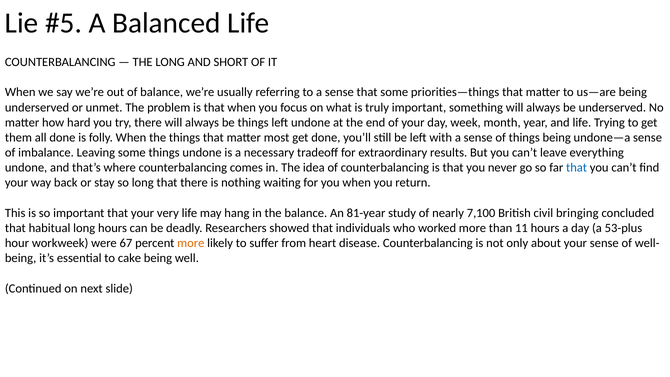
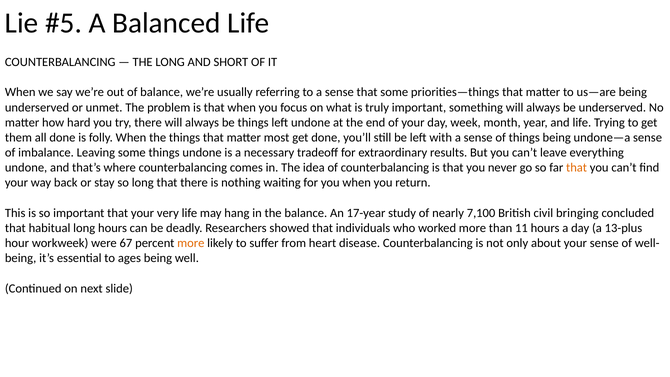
that colour: blue -> orange (577, 168)
81-year: 81-year -> 17-year (366, 213)
53-plus: 53-plus -> 13-plus (623, 228)
cake: cake -> ages (129, 258)
